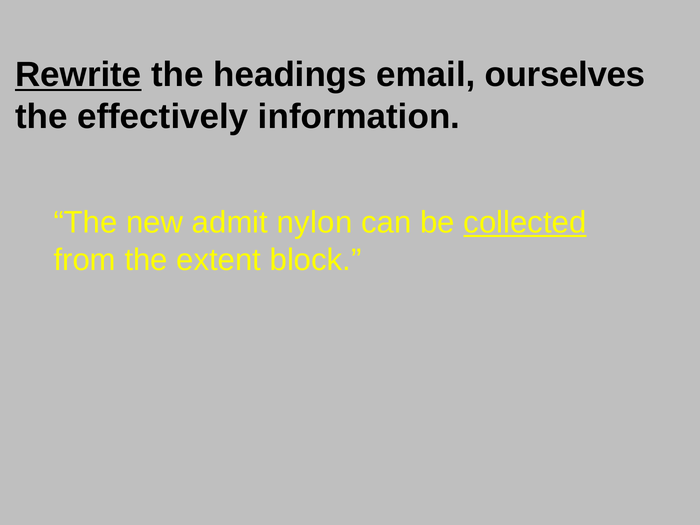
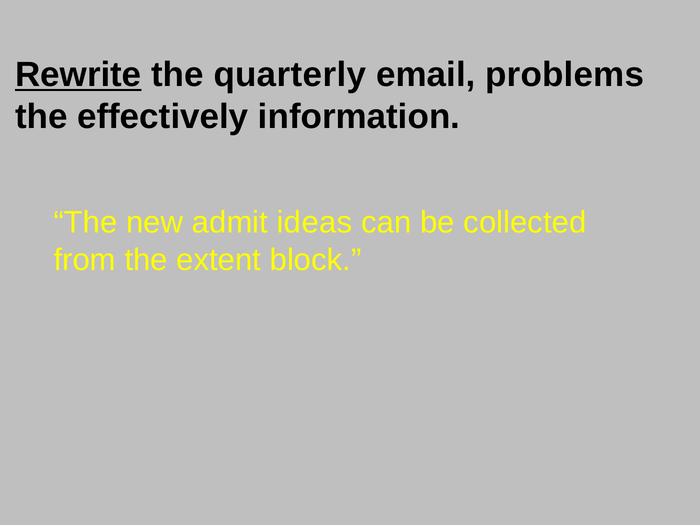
headings: headings -> quarterly (290, 75)
ourselves: ourselves -> problems (565, 75)
nylon: nylon -> ideas (315, 223)
collected underline: present -> none (525, 223)
